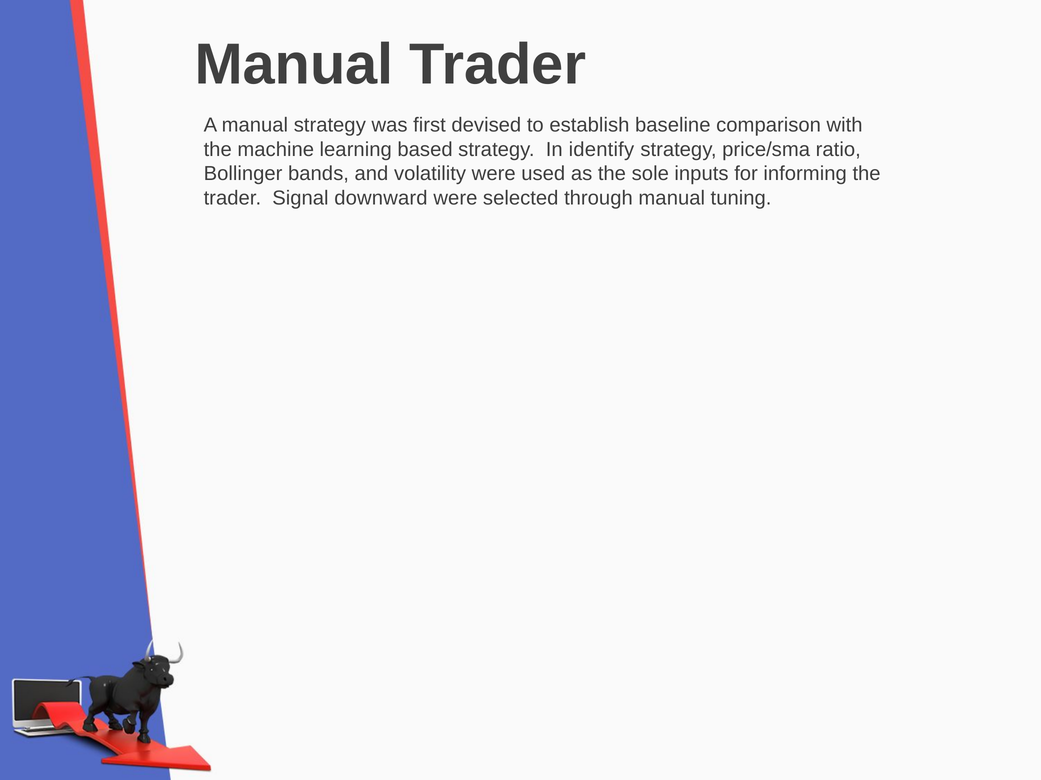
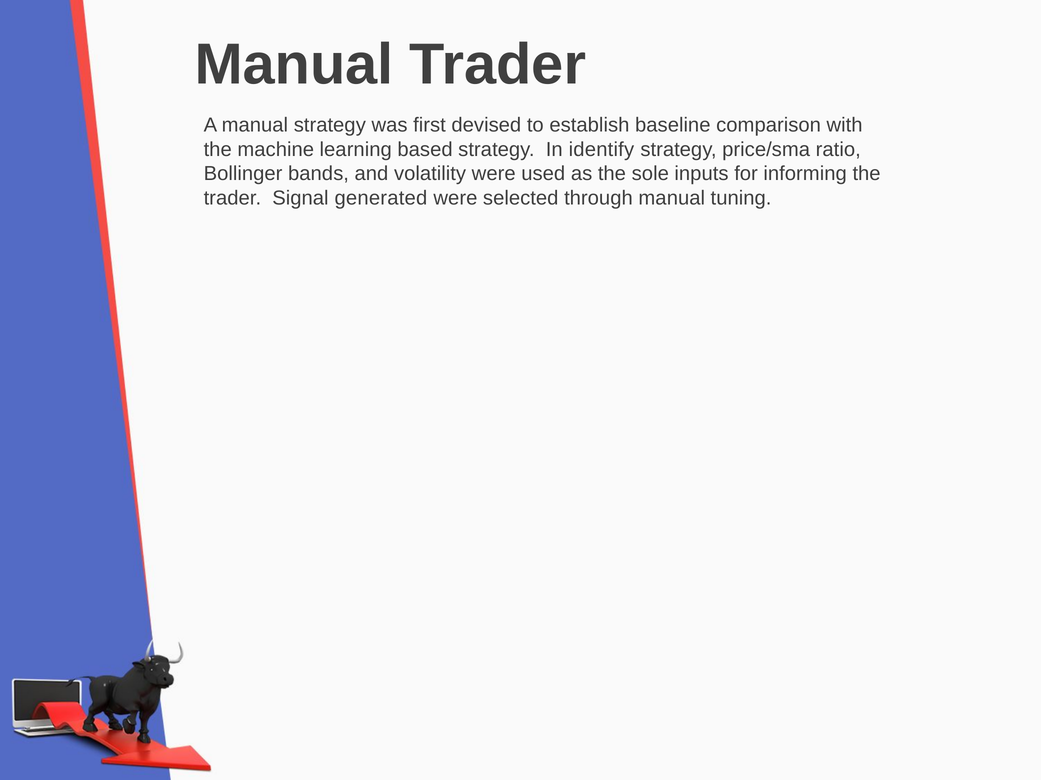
downward: downward -> generated (381, 198)
